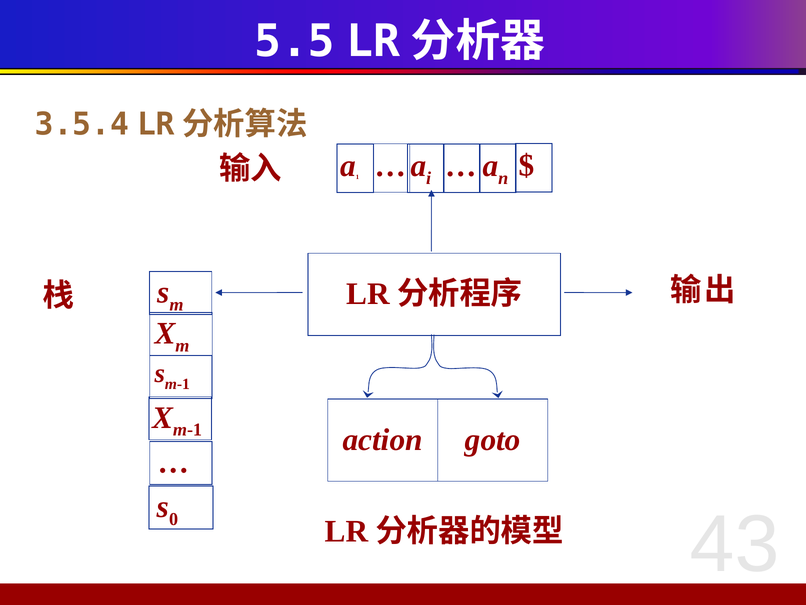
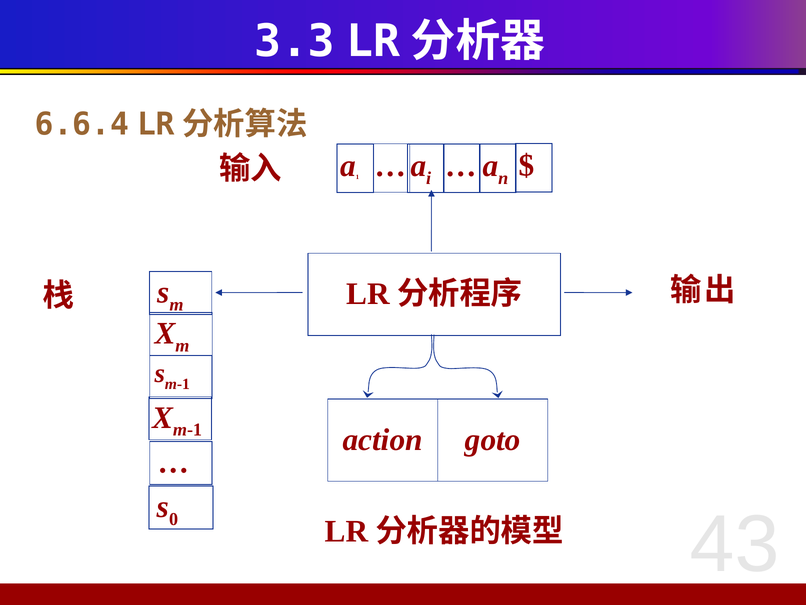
5.5: 5.5 -> 3.3 (295, 41)
3.5.4: 3.5.4 -> 6.6.4 (82, 124)
